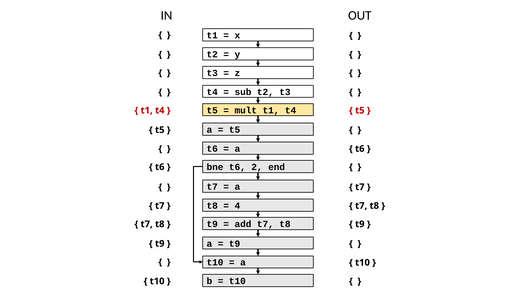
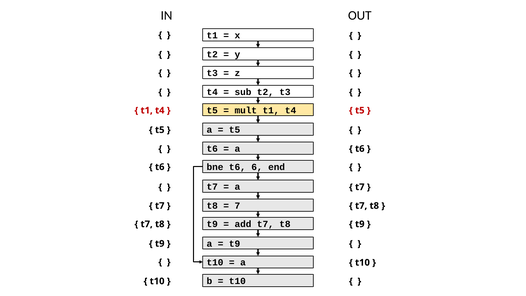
2: 2 -> 6 (257, 167)
4: 4 -> 7 (237, 206)
